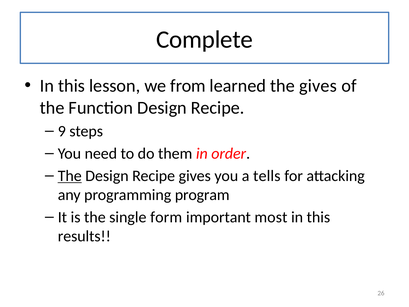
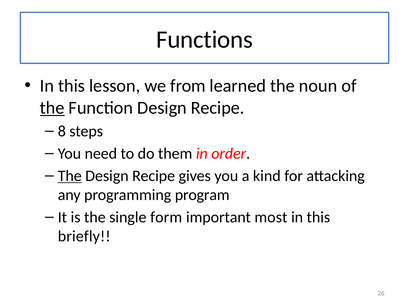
Complete: Complete -> Functions (205, 40)
the gives: gives -> noun (318, 86)
the underline: none -> present (52, 108)
9: 9 -> 8 (62, 131)
tells: tells -> kind (267, 176)
results: results -> briefly (84, 236)
